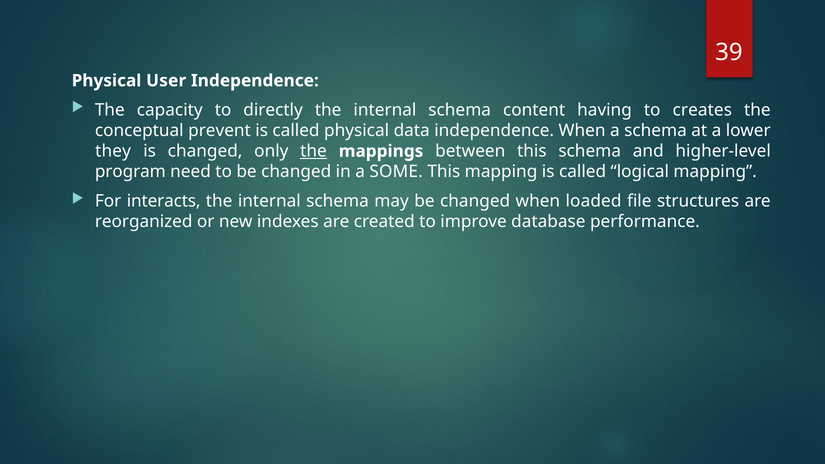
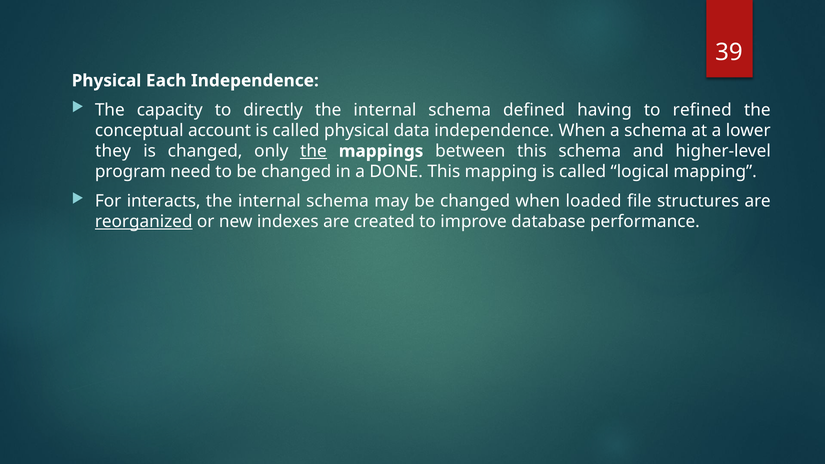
User: User -> Each (166, 81)
content: content -> defined (534, 110)
creates: creates -> refined (702, 110)
prevent: prevent -> account (220, 131)
SOME: SOME -> DONE (396, 172)
reorganized underline: none -> present (144, 222)
